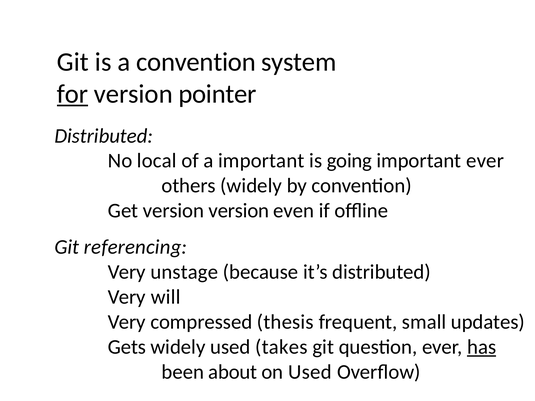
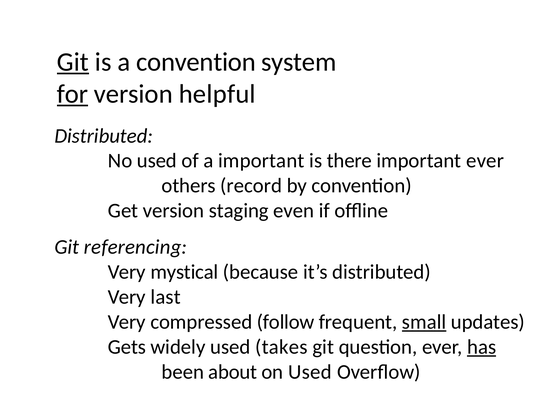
Git underline: none -> present (73, 62)
pointer: pointer -> helpful (217, 94)
No local: local -> used (157, 161)
going: going -> there (349, 161)
others widely: widely -> record (251, 186)
version version: version -> staging (239, 211)
unstage: unstage -> mystical (184, 272)
will: will -> last (166, 297)
thesis: thesis -> follow (286, 322)
small underline: none -> present (424, 322)
